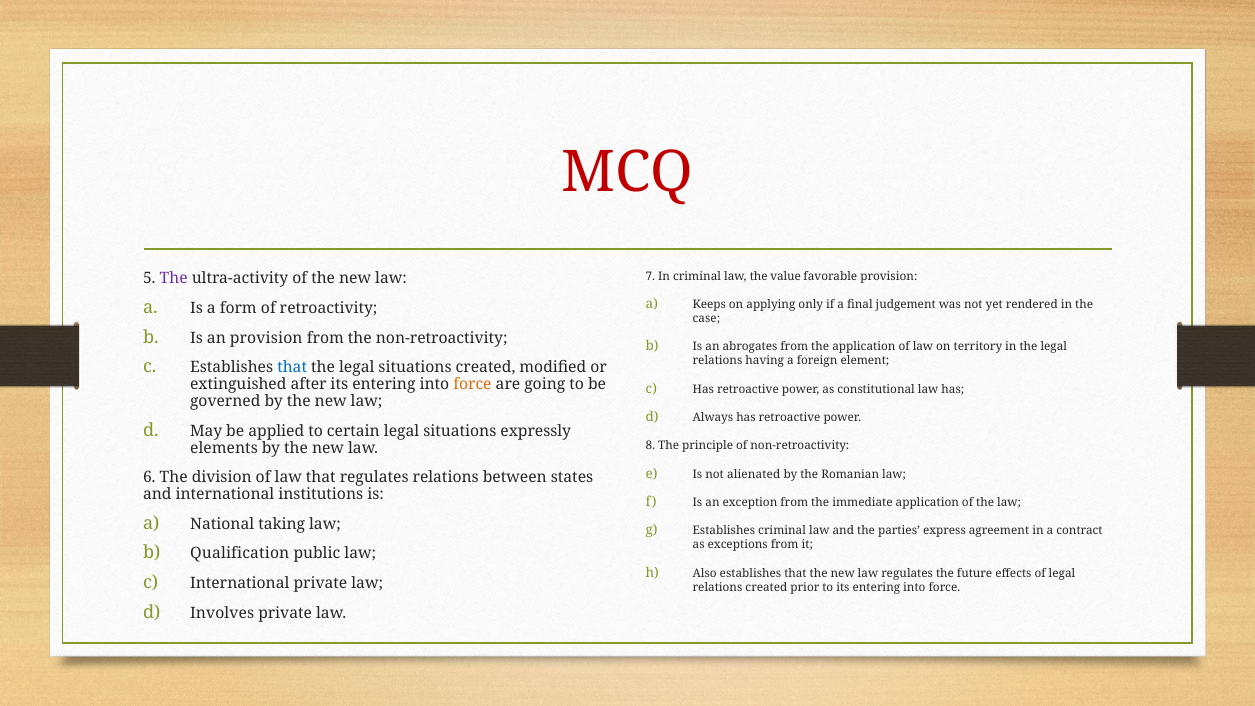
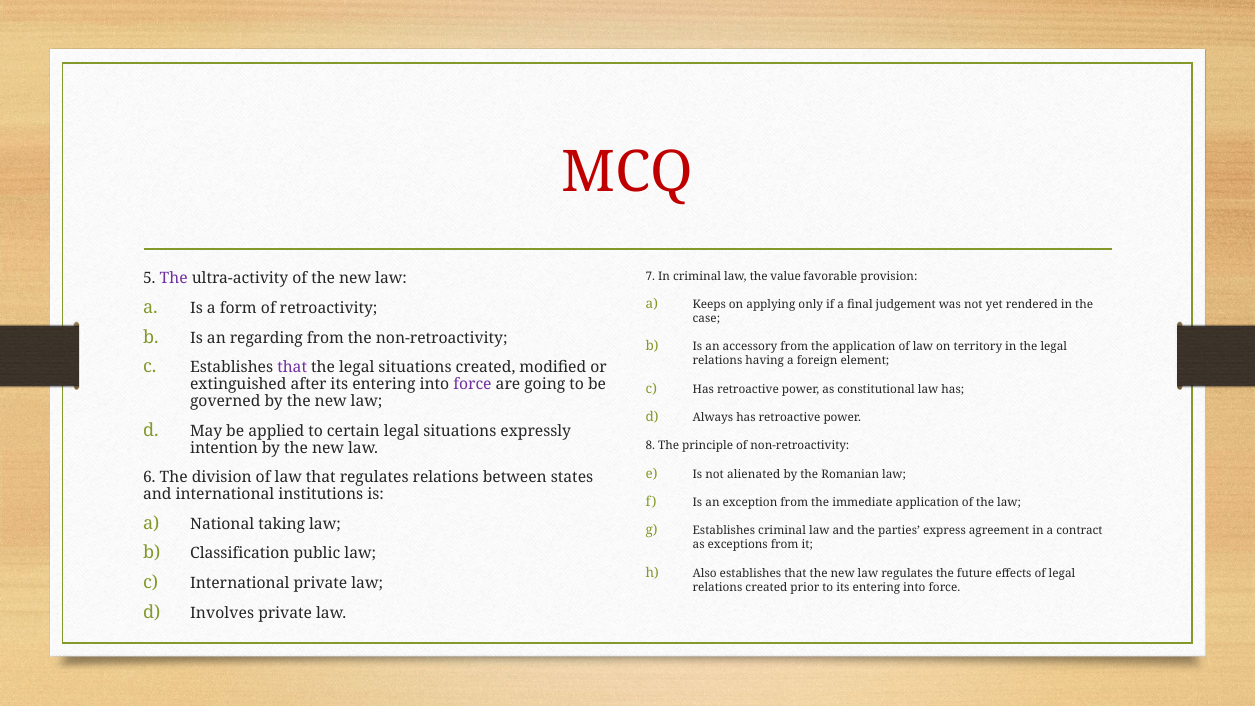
an provision: provision -> regarding (266, 338)
abrogates: abrogates -> accessory (750, 347)
that colour: blue -> purple (292, 368)
force colour: orange -> purple (472, 385)
elements: elements -> intention (224, 448)
Qualification: Qualification -> Classification (240, 554)
